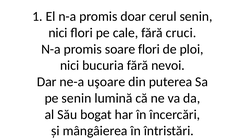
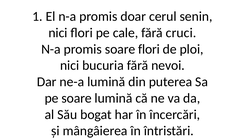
ne-a uşoare: uşoare -> lumină (106, 82)
pe senin: senin -> soare (77, 98)
